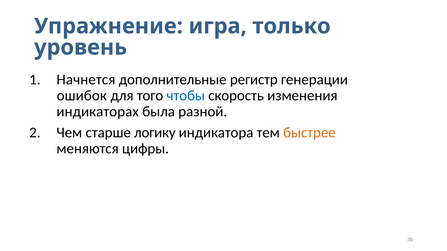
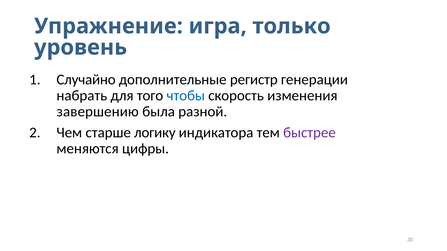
Начнется: Начнется -> Случайно (86, 80)
ошибок: ошибок -> набрать (82, 96)
индикаторах: индикаторах -> завершению (98, 112)
быстрее colour: orange -> purple (309, 133)
